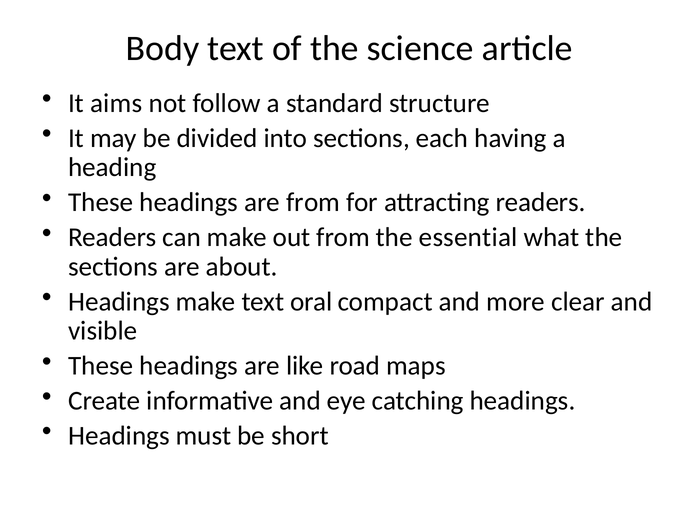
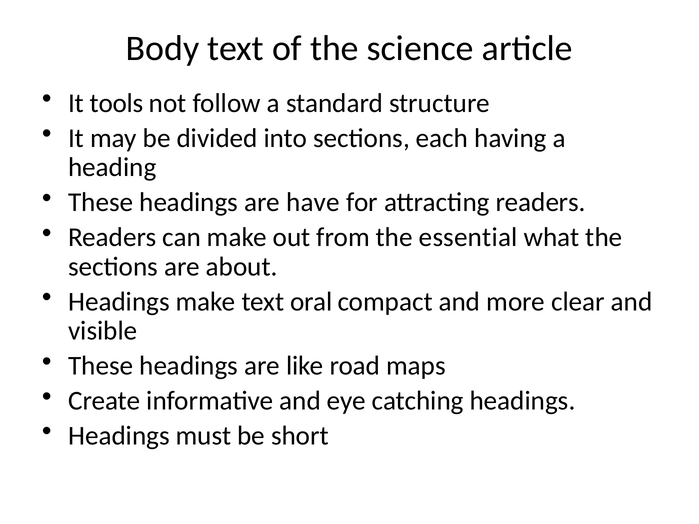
aims: aims -> tools (117, 103)
are from: from -> have (313, 203)
